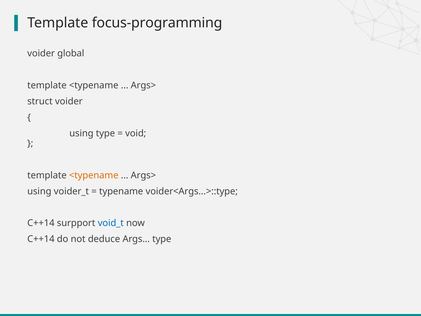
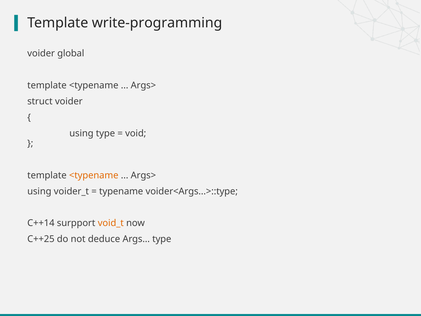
focus-programming: focus-programming -> write-programming (157, 23)
void_t colour: blue -> orange (111, 223)
C++14: C++14 -> C++25 (41, 239)
